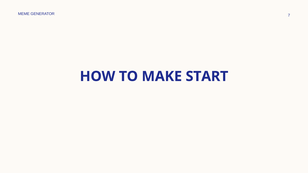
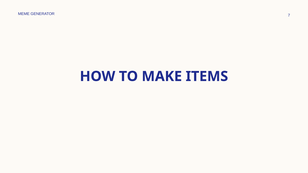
START: START -> ITEMS (207, 76)
